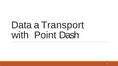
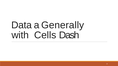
Transport: Transport -> Generally (63, 25)
Point: Point -> Cells (45, 35)
